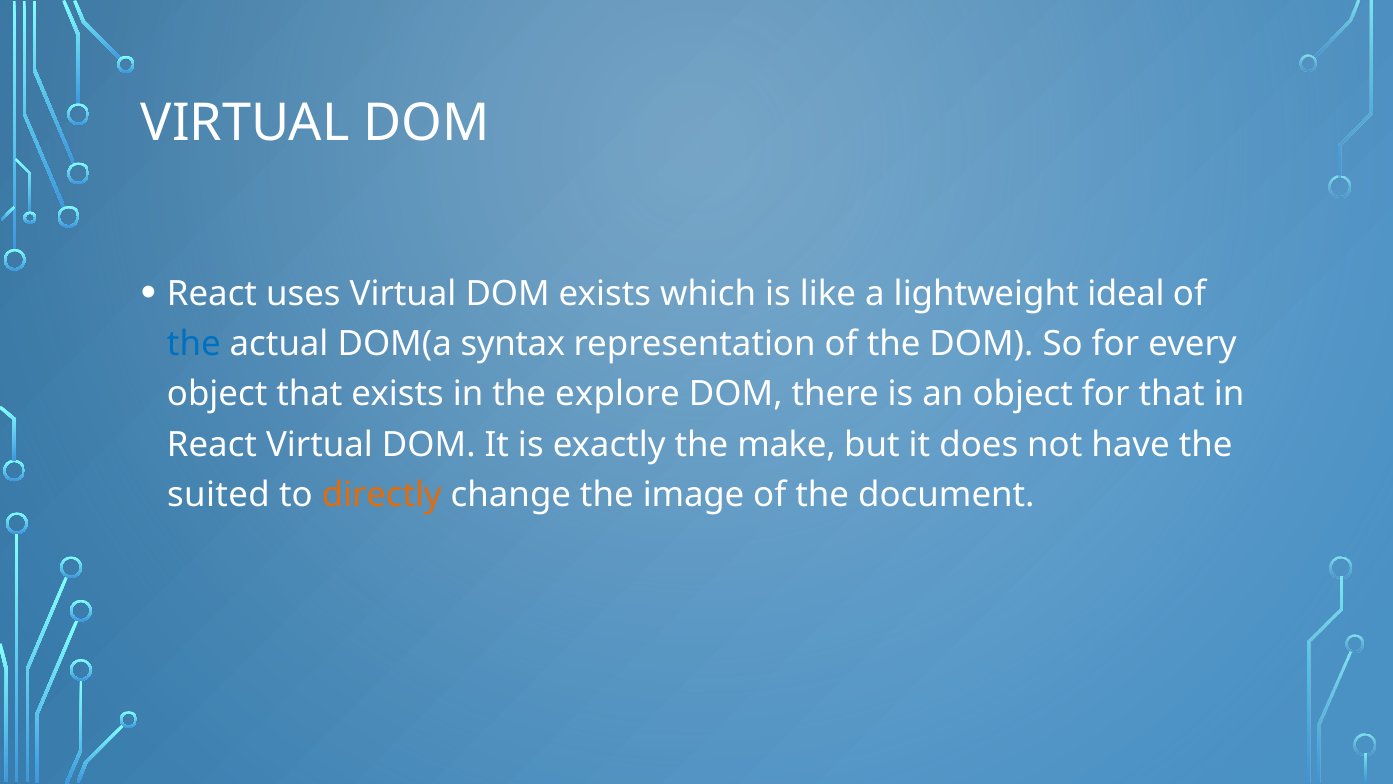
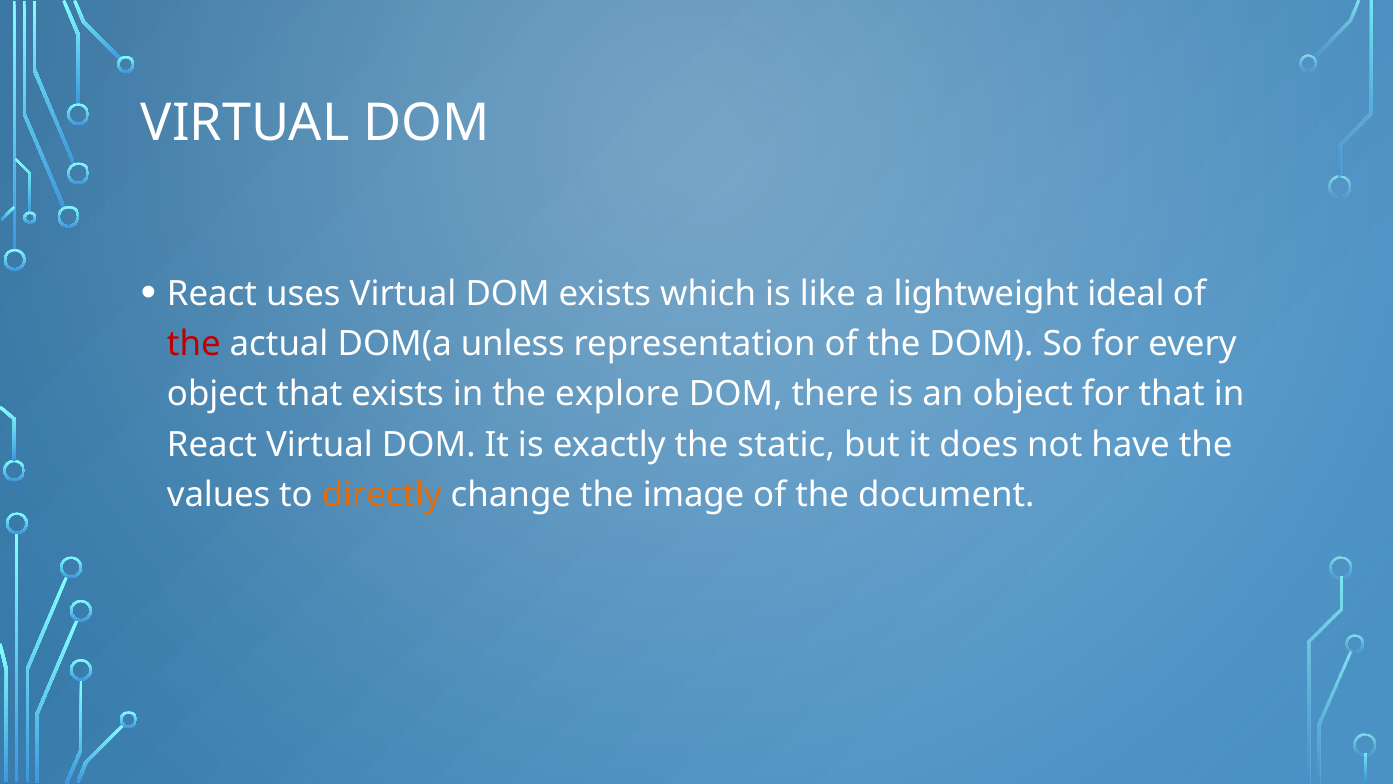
the colour: blue -> red (194, 344)
syntax: syntax -> unless (513, 344)
make: make -> static (786, 444)
suited: suited -> values (219, 495)
